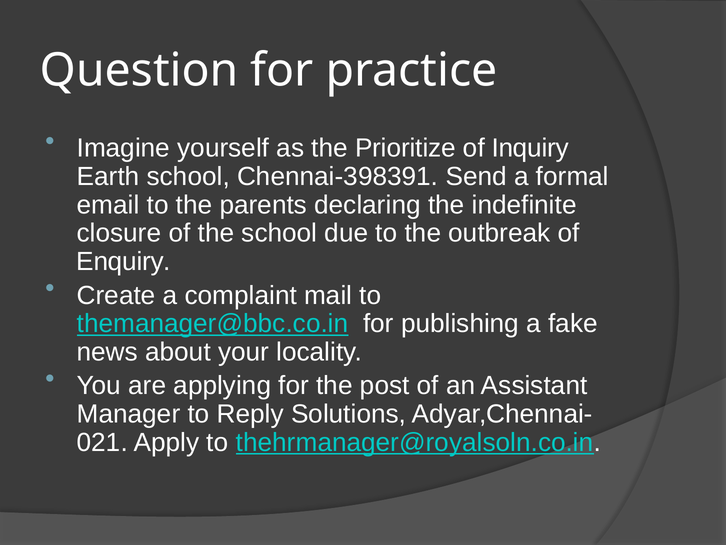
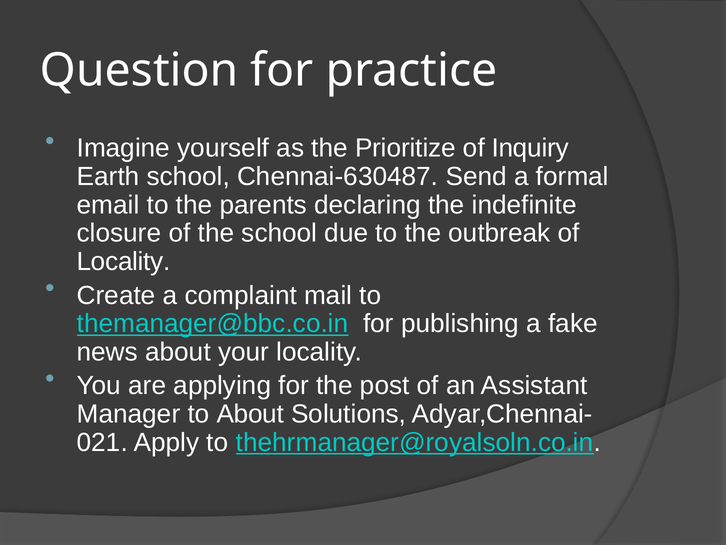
Chennai-398391: Chennai-398391 -> Chennai-630487 (338, 176)
Enquiry: Enquiry -> Locality (124, 261)
to Reply: Reply -> About (250, 414)
